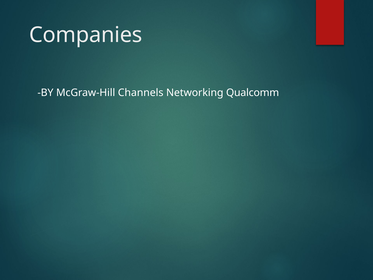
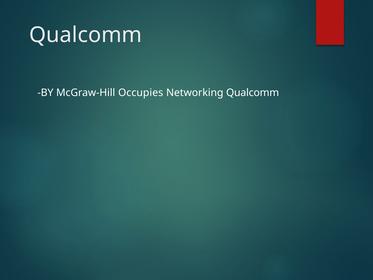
Companies: Companies -> Qualcomm (86, 35)
Channels: Channels -> Occupies (141, 93)
